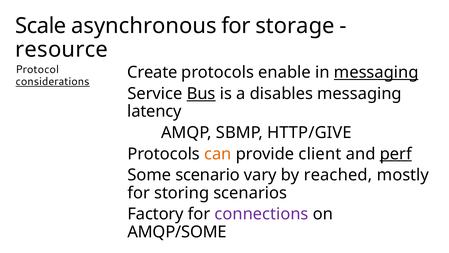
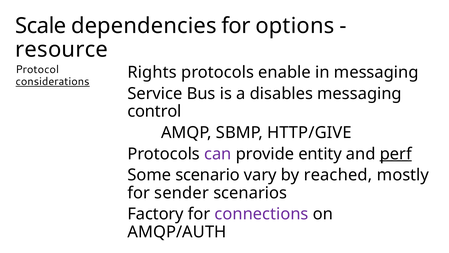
asynchronous: asynchronous -> dependencies (144, 26)
storage: storage -> options (295, 26)
Create: Create -> Rights (152, 72)
messaging underline: present -> none (376, 72)
Bus underline: present -> none (201, 93)
latency: latency -> control (154, 111)
can colour: orange -> purple (218, 154)
client: client -> entity (320, 154)
storing: storing -> sender (182, 193)
AMQP/SOME: AMQP/SOME -> AMQP/AUTH (177, 232)
